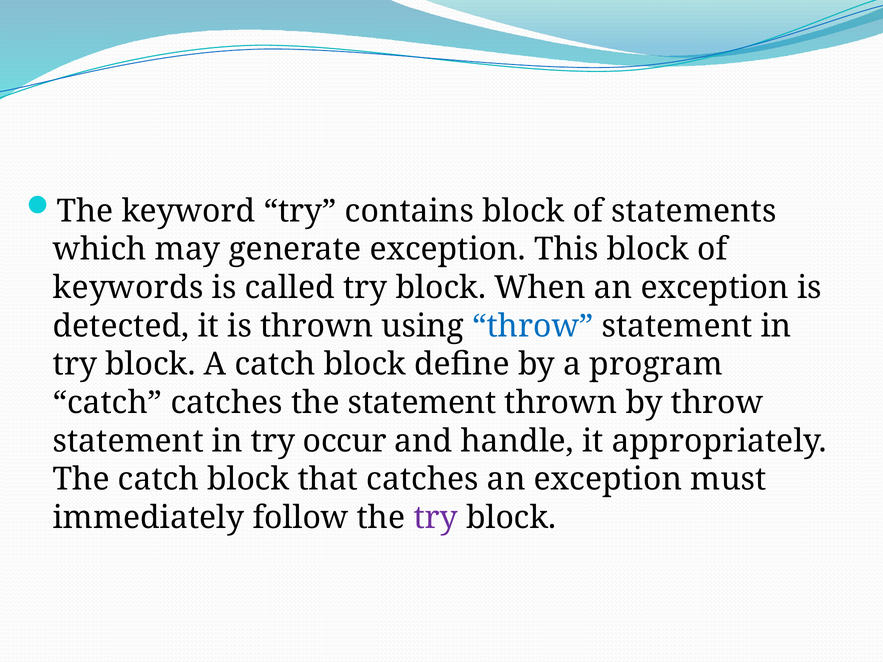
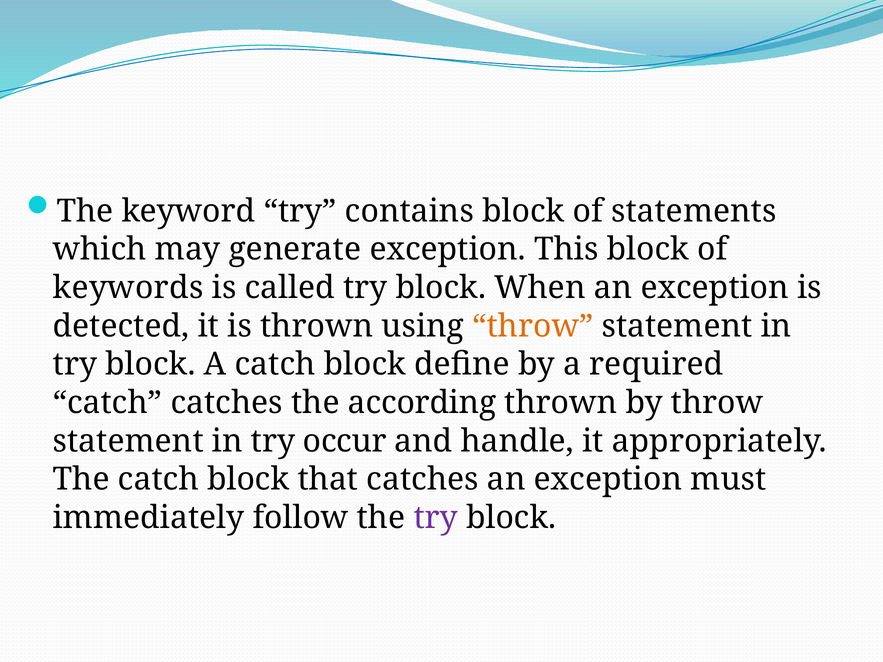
throw colour: blue -> orange (533, 326)
program: program -> required (656, 364)
the statement: statement -> according (422, 403)
